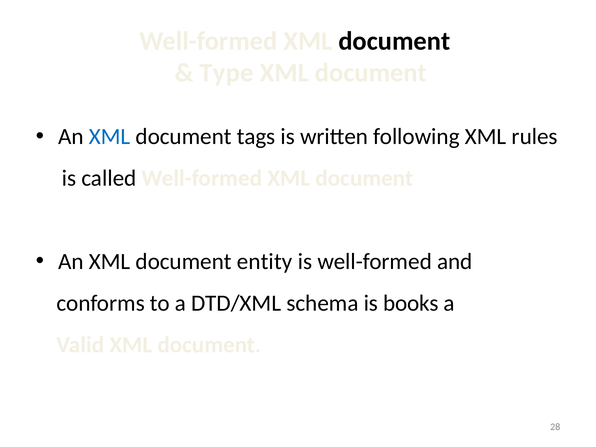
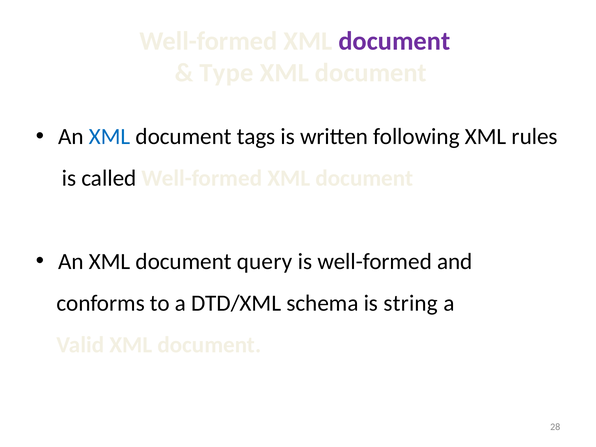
document colour: black -> purple (394, 41)
entity: entity -> query (265, 262)
books: books -> string (411, 303)
